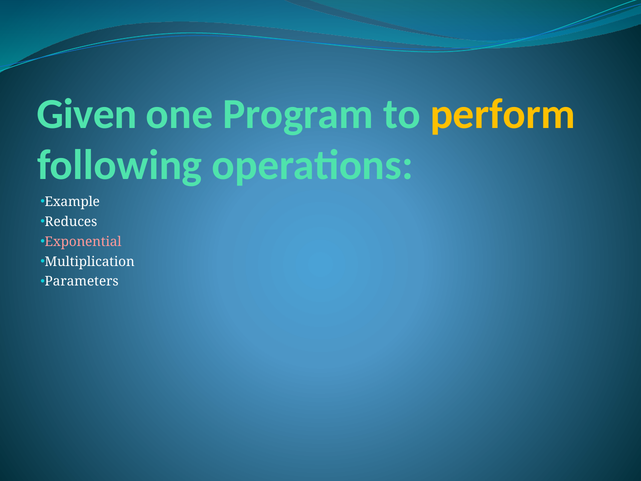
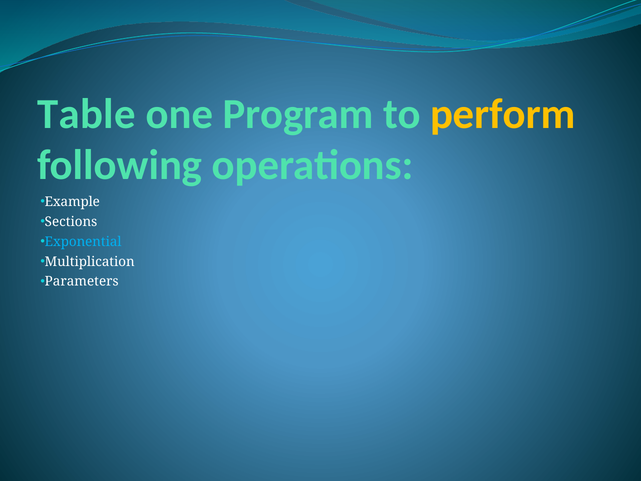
Given: Given -> Table (86, 114)
Reduces: Reduces -> Sections (71, 222)
Exponential colour: pink -> light blue (83, 242)
